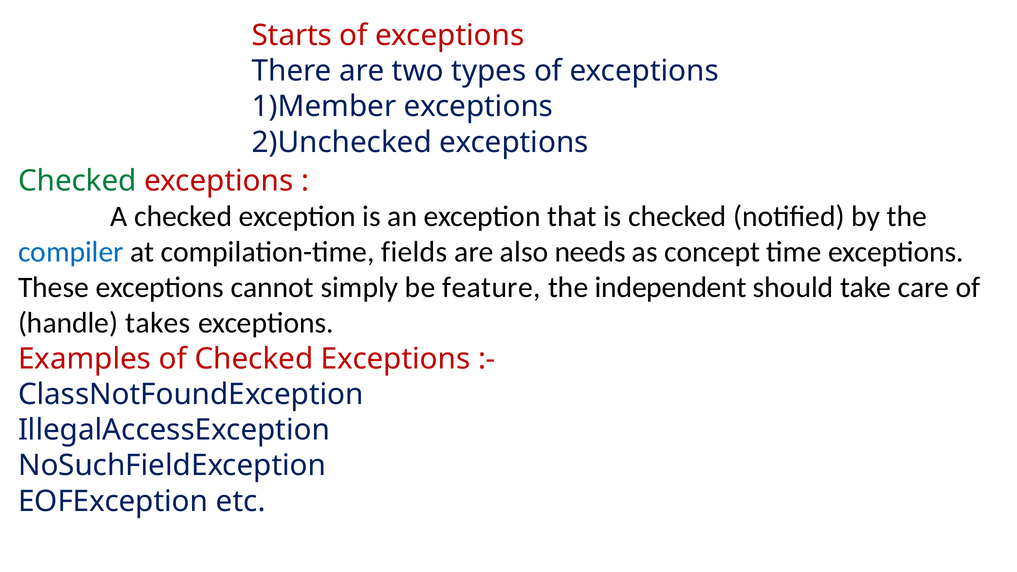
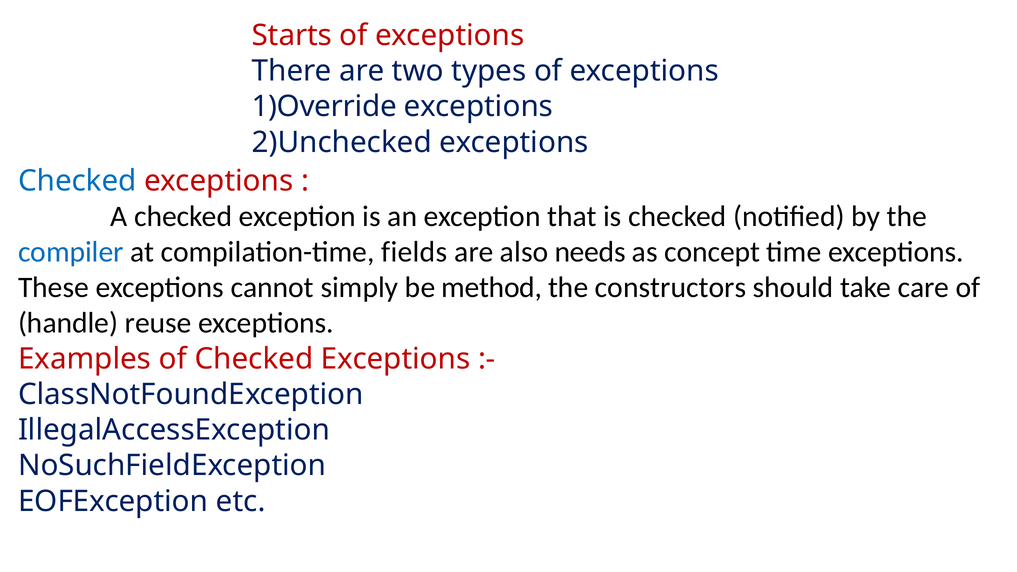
1)Member: 1)Member -> 1)Override (324, 107)
Checked colour: green -> blue (77, 181)
feature: feature -> method (492, 288)
independent: independent -> constructors (671, 288)
takes: takes -> reuse (158, 323)
